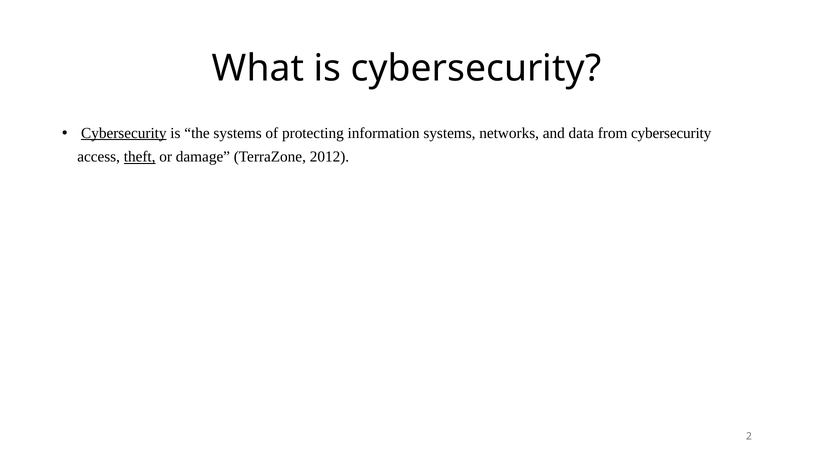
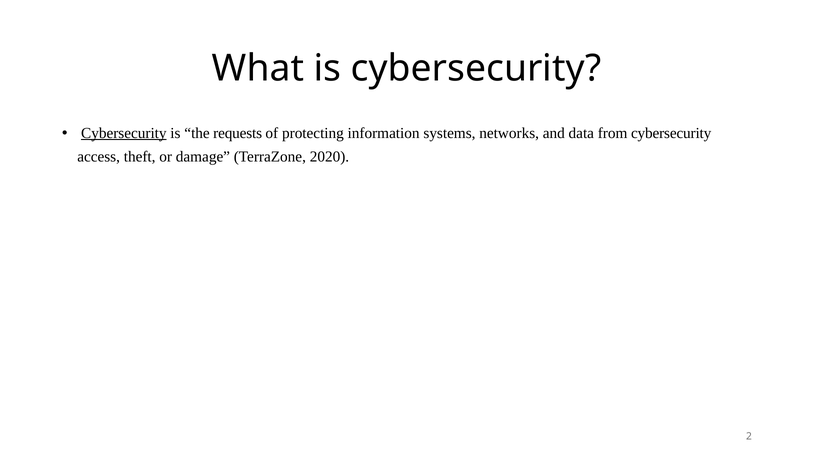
the systems: systems -> requests (238, 133)
theft underline: present -> none (140, 157)
2012: 2012 -> 2020 (329, 157)
